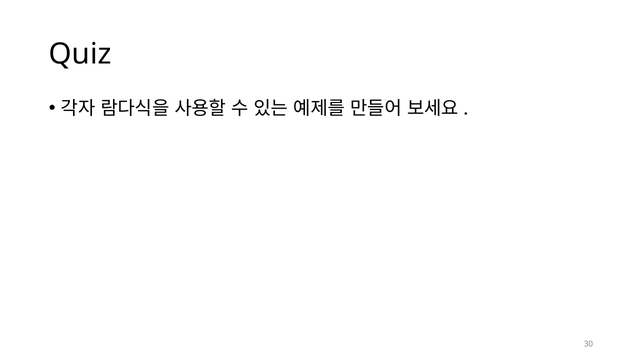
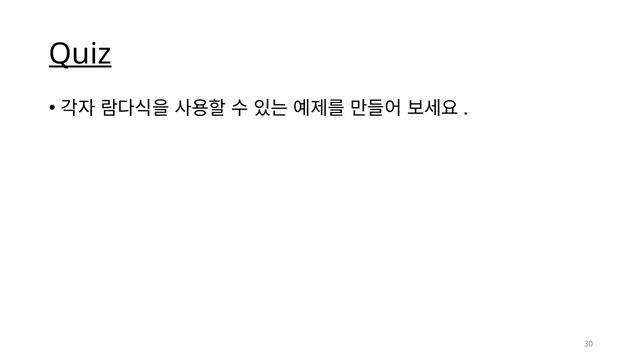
Quiz underline: none -> present (80, 54)
